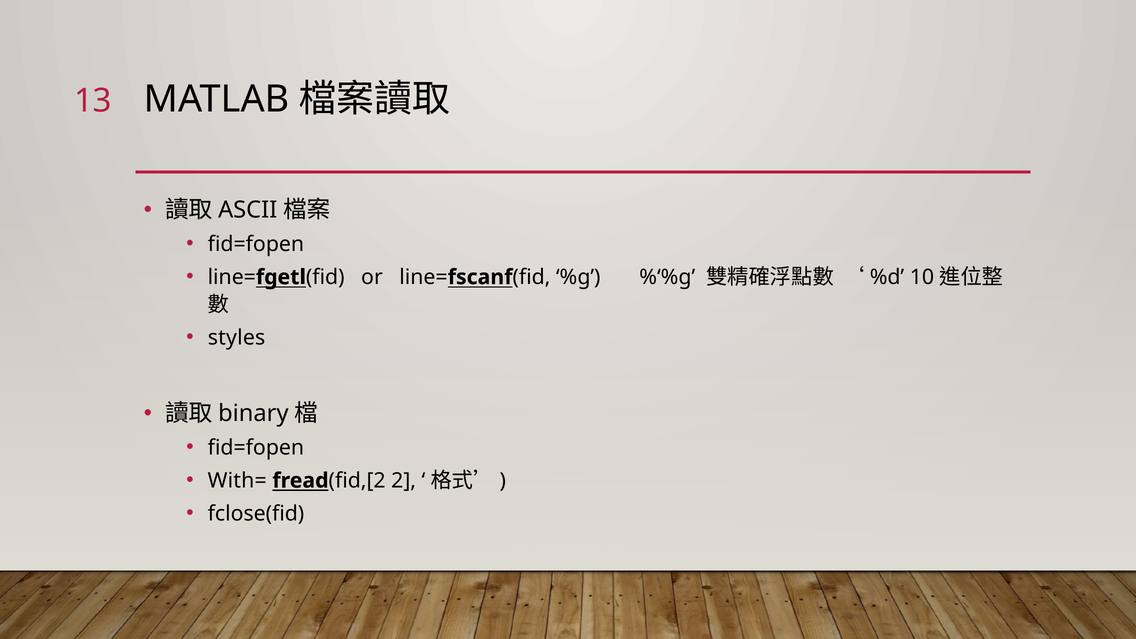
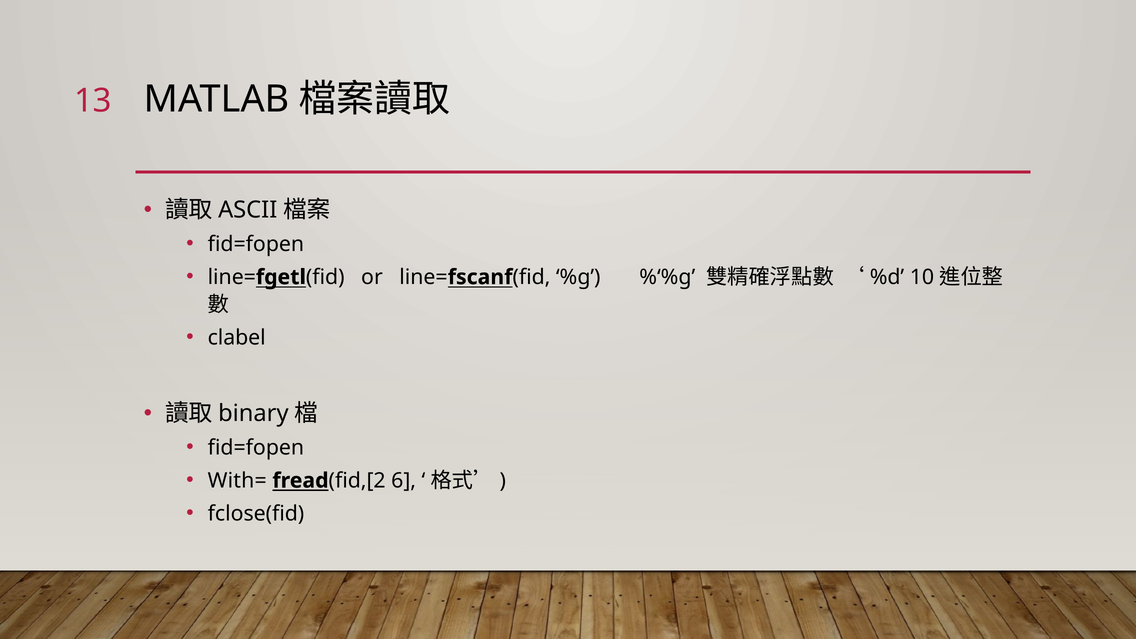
styles: styles -> clabel (237, 338)
2: 2 -> 6 (404, 481)
